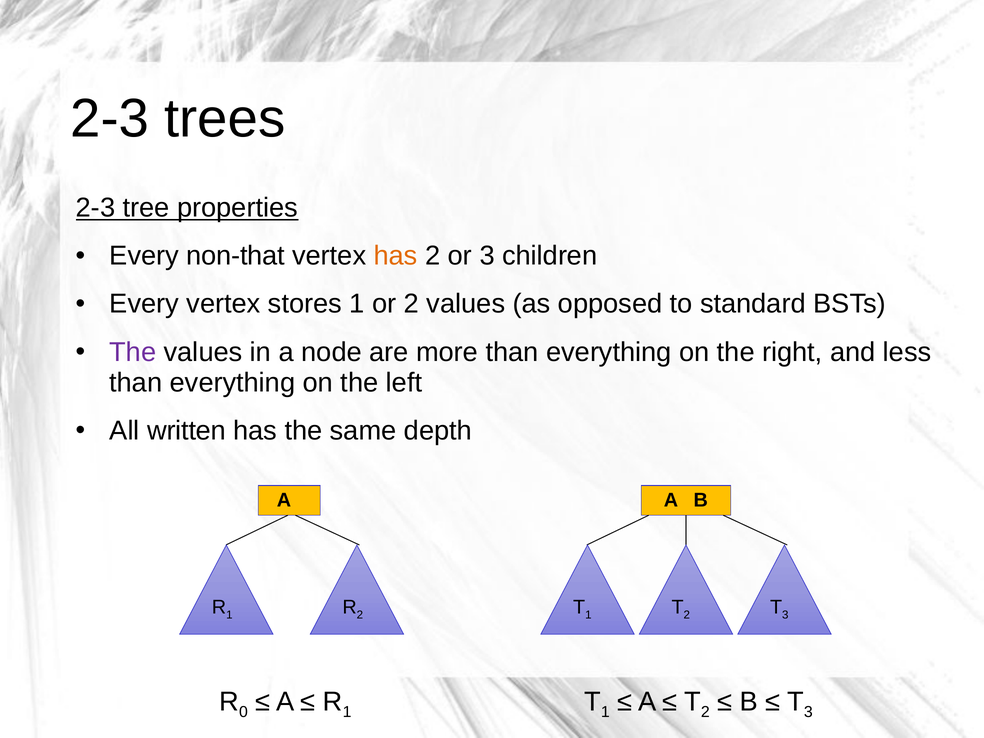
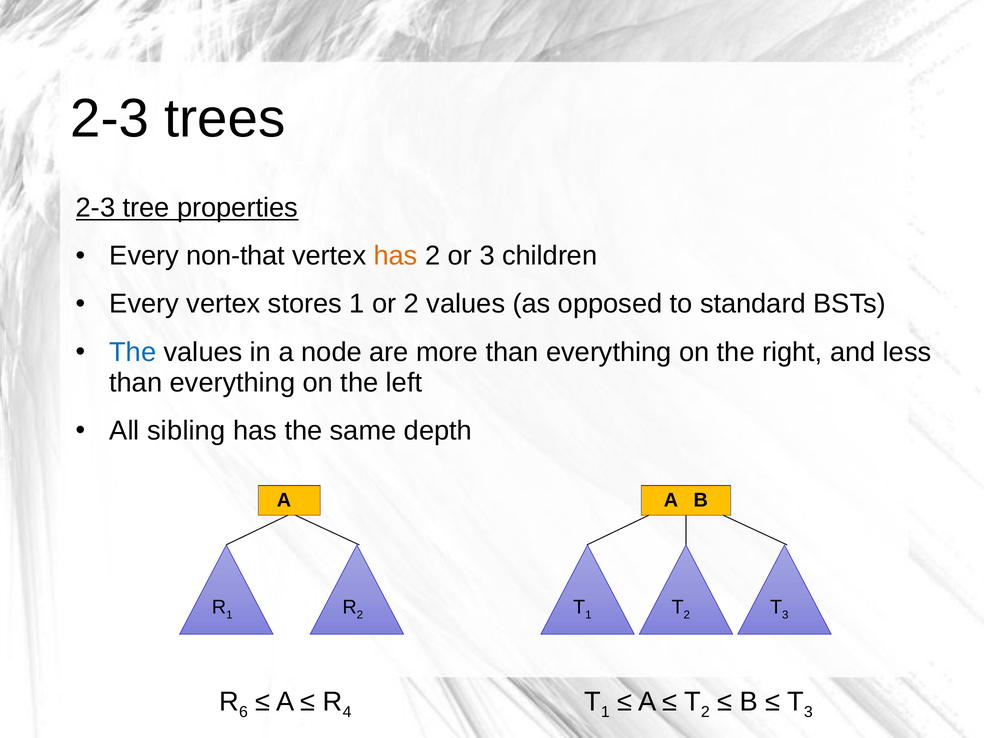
The colour: purple -> blue (133, 352)
written: written -> sibling (186, 431)
0: 0 -> 6 (244, 712)
1: 1 -> 4 (347, 712)
